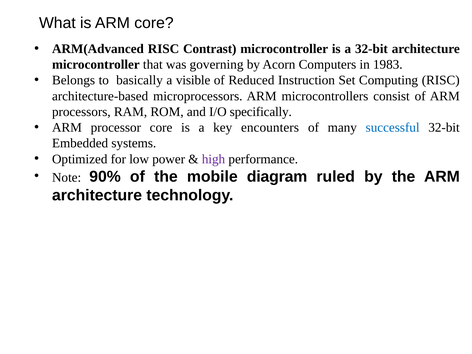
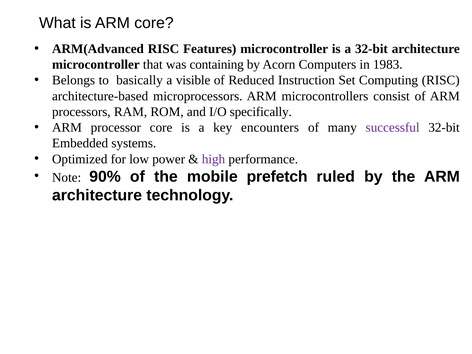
Contrast: Contrast -> Features (210, 49)
governing: governing -> containing (217, 65)
successful colour: blue -> purple (393, 128)
diagram: diagram -> prefetch (277, 177)
